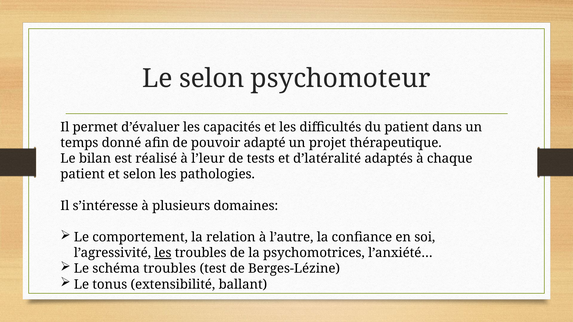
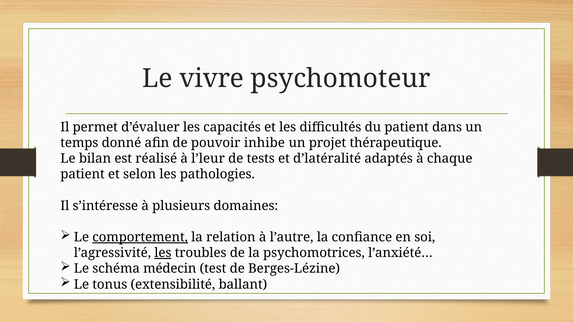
Le selon: selon -> vivre (212, 79)
adapté: adapté -> inhibe (264, 143)
comportement underline: none -> present (140, 237)
schéma troubles: troubles -> médecin (170, 269)
